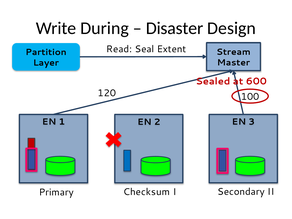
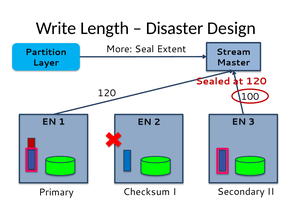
During: During -> Length (105, 28)
Read: Read -> More (119, 49)
at 600: 600 -> 120 (256, 81)
